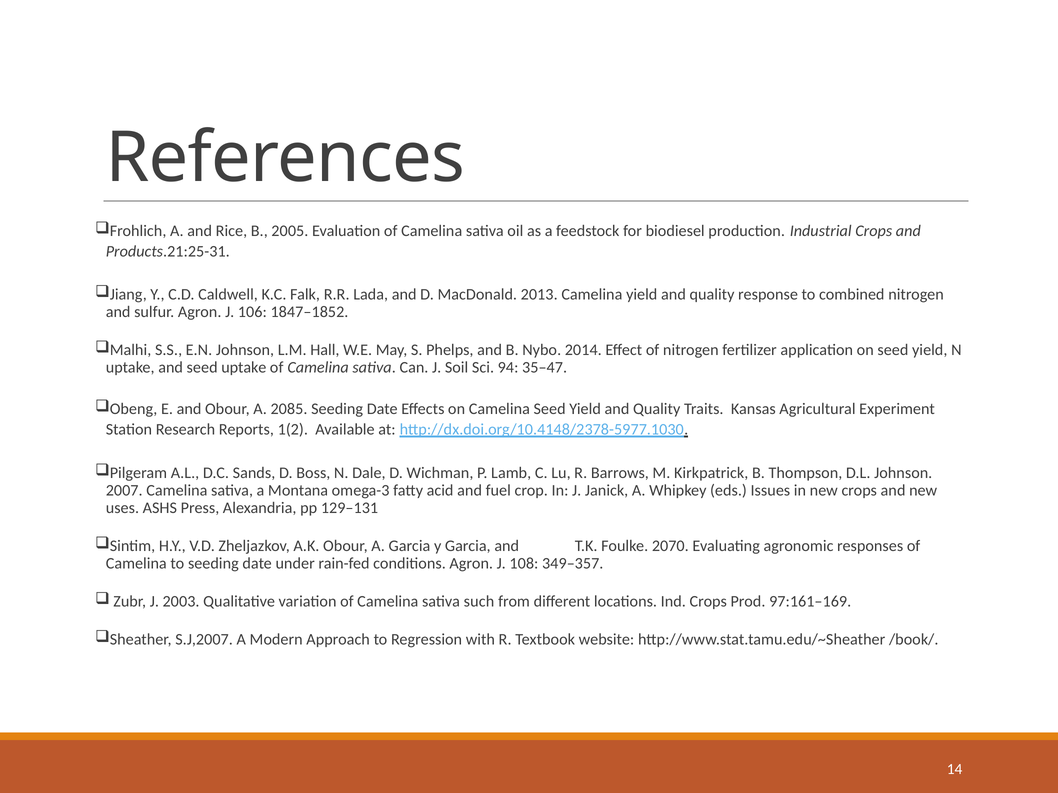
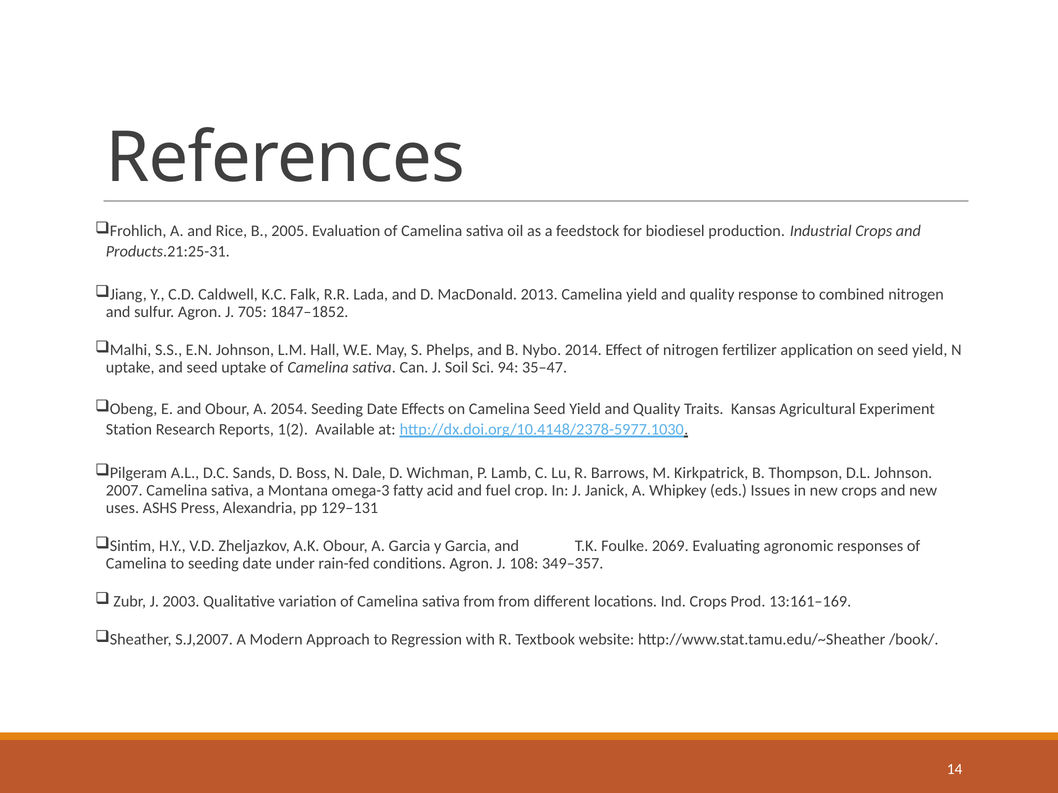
106: 106 -> 705 (252, 312)
2085: 2085 -> 2054 (289, 409)
2070: 2070 -> 2069 (670, 546)
sativa such: such -> from (479, 602)
97:161–169: 97:161–169 -> 13:161–169 (810, 602)
